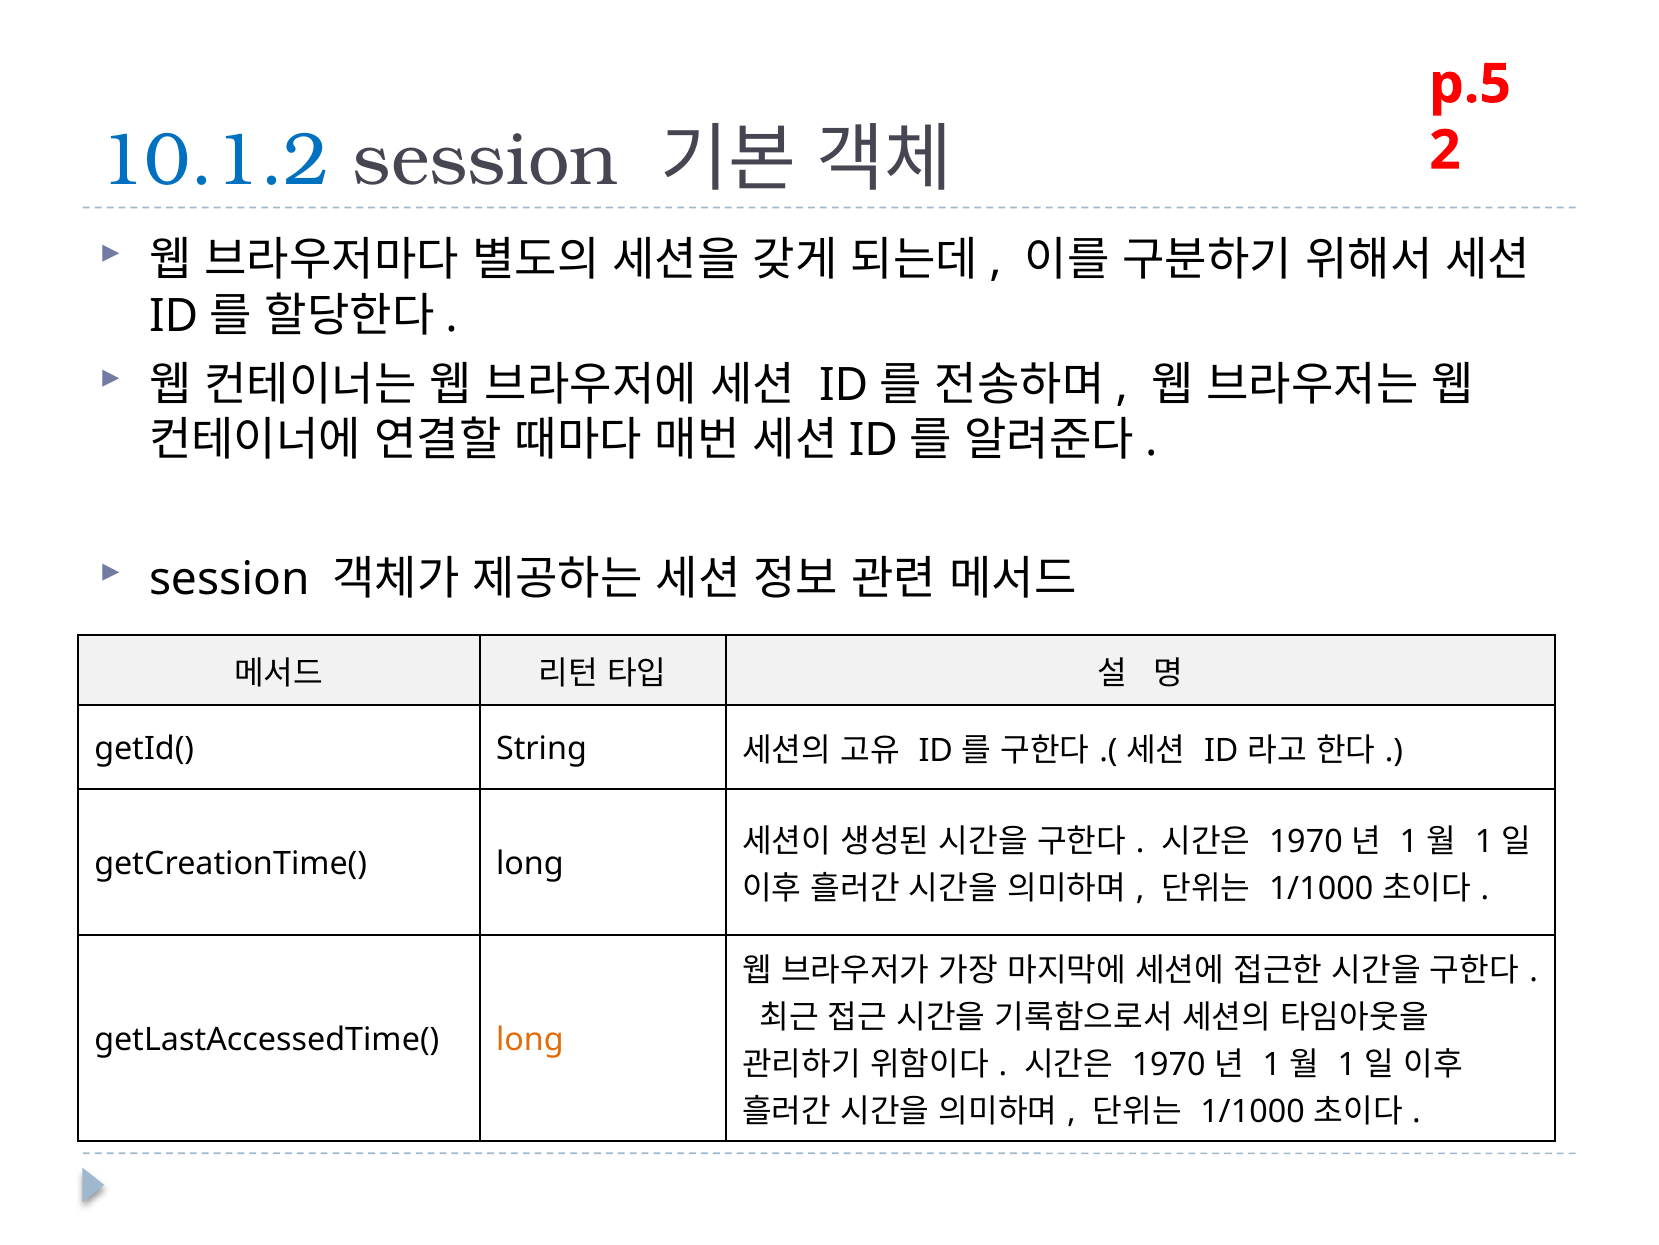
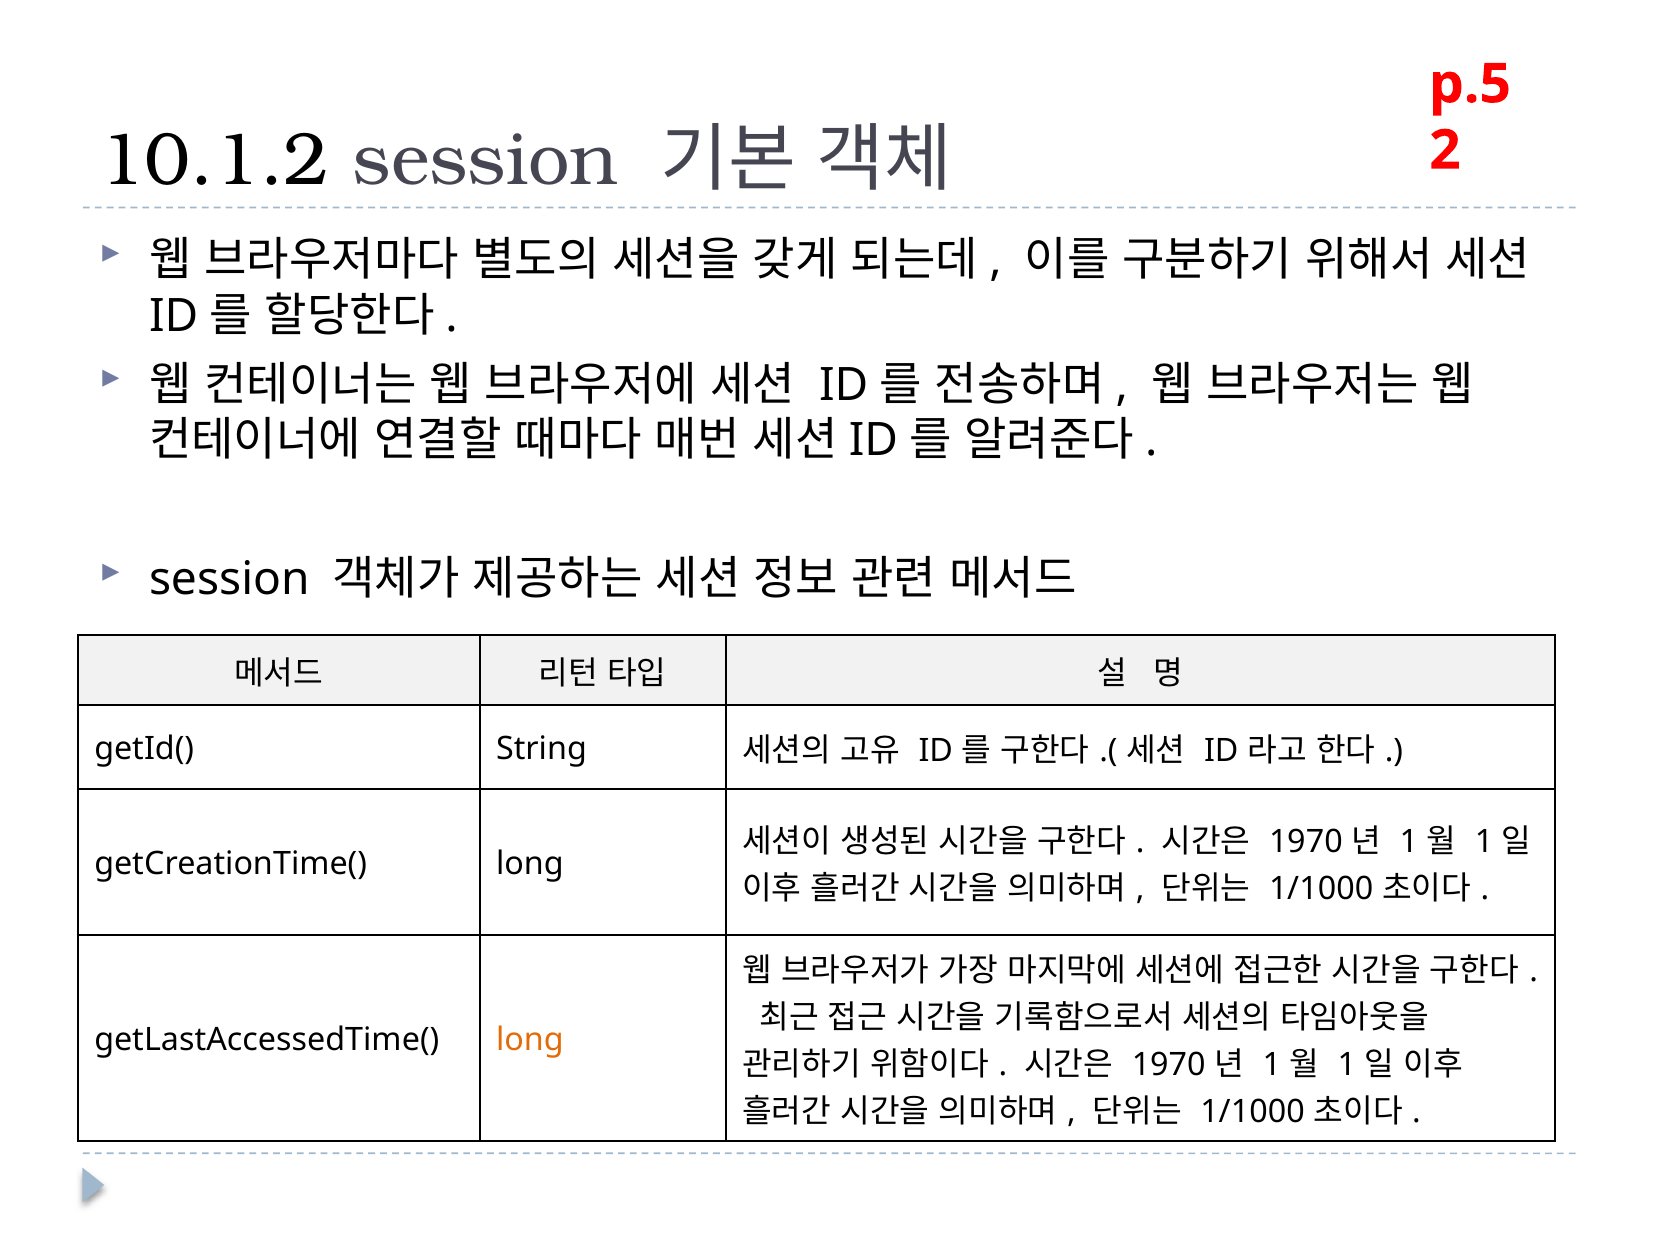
10.1.2 colour: blue -> black (214, 160)
